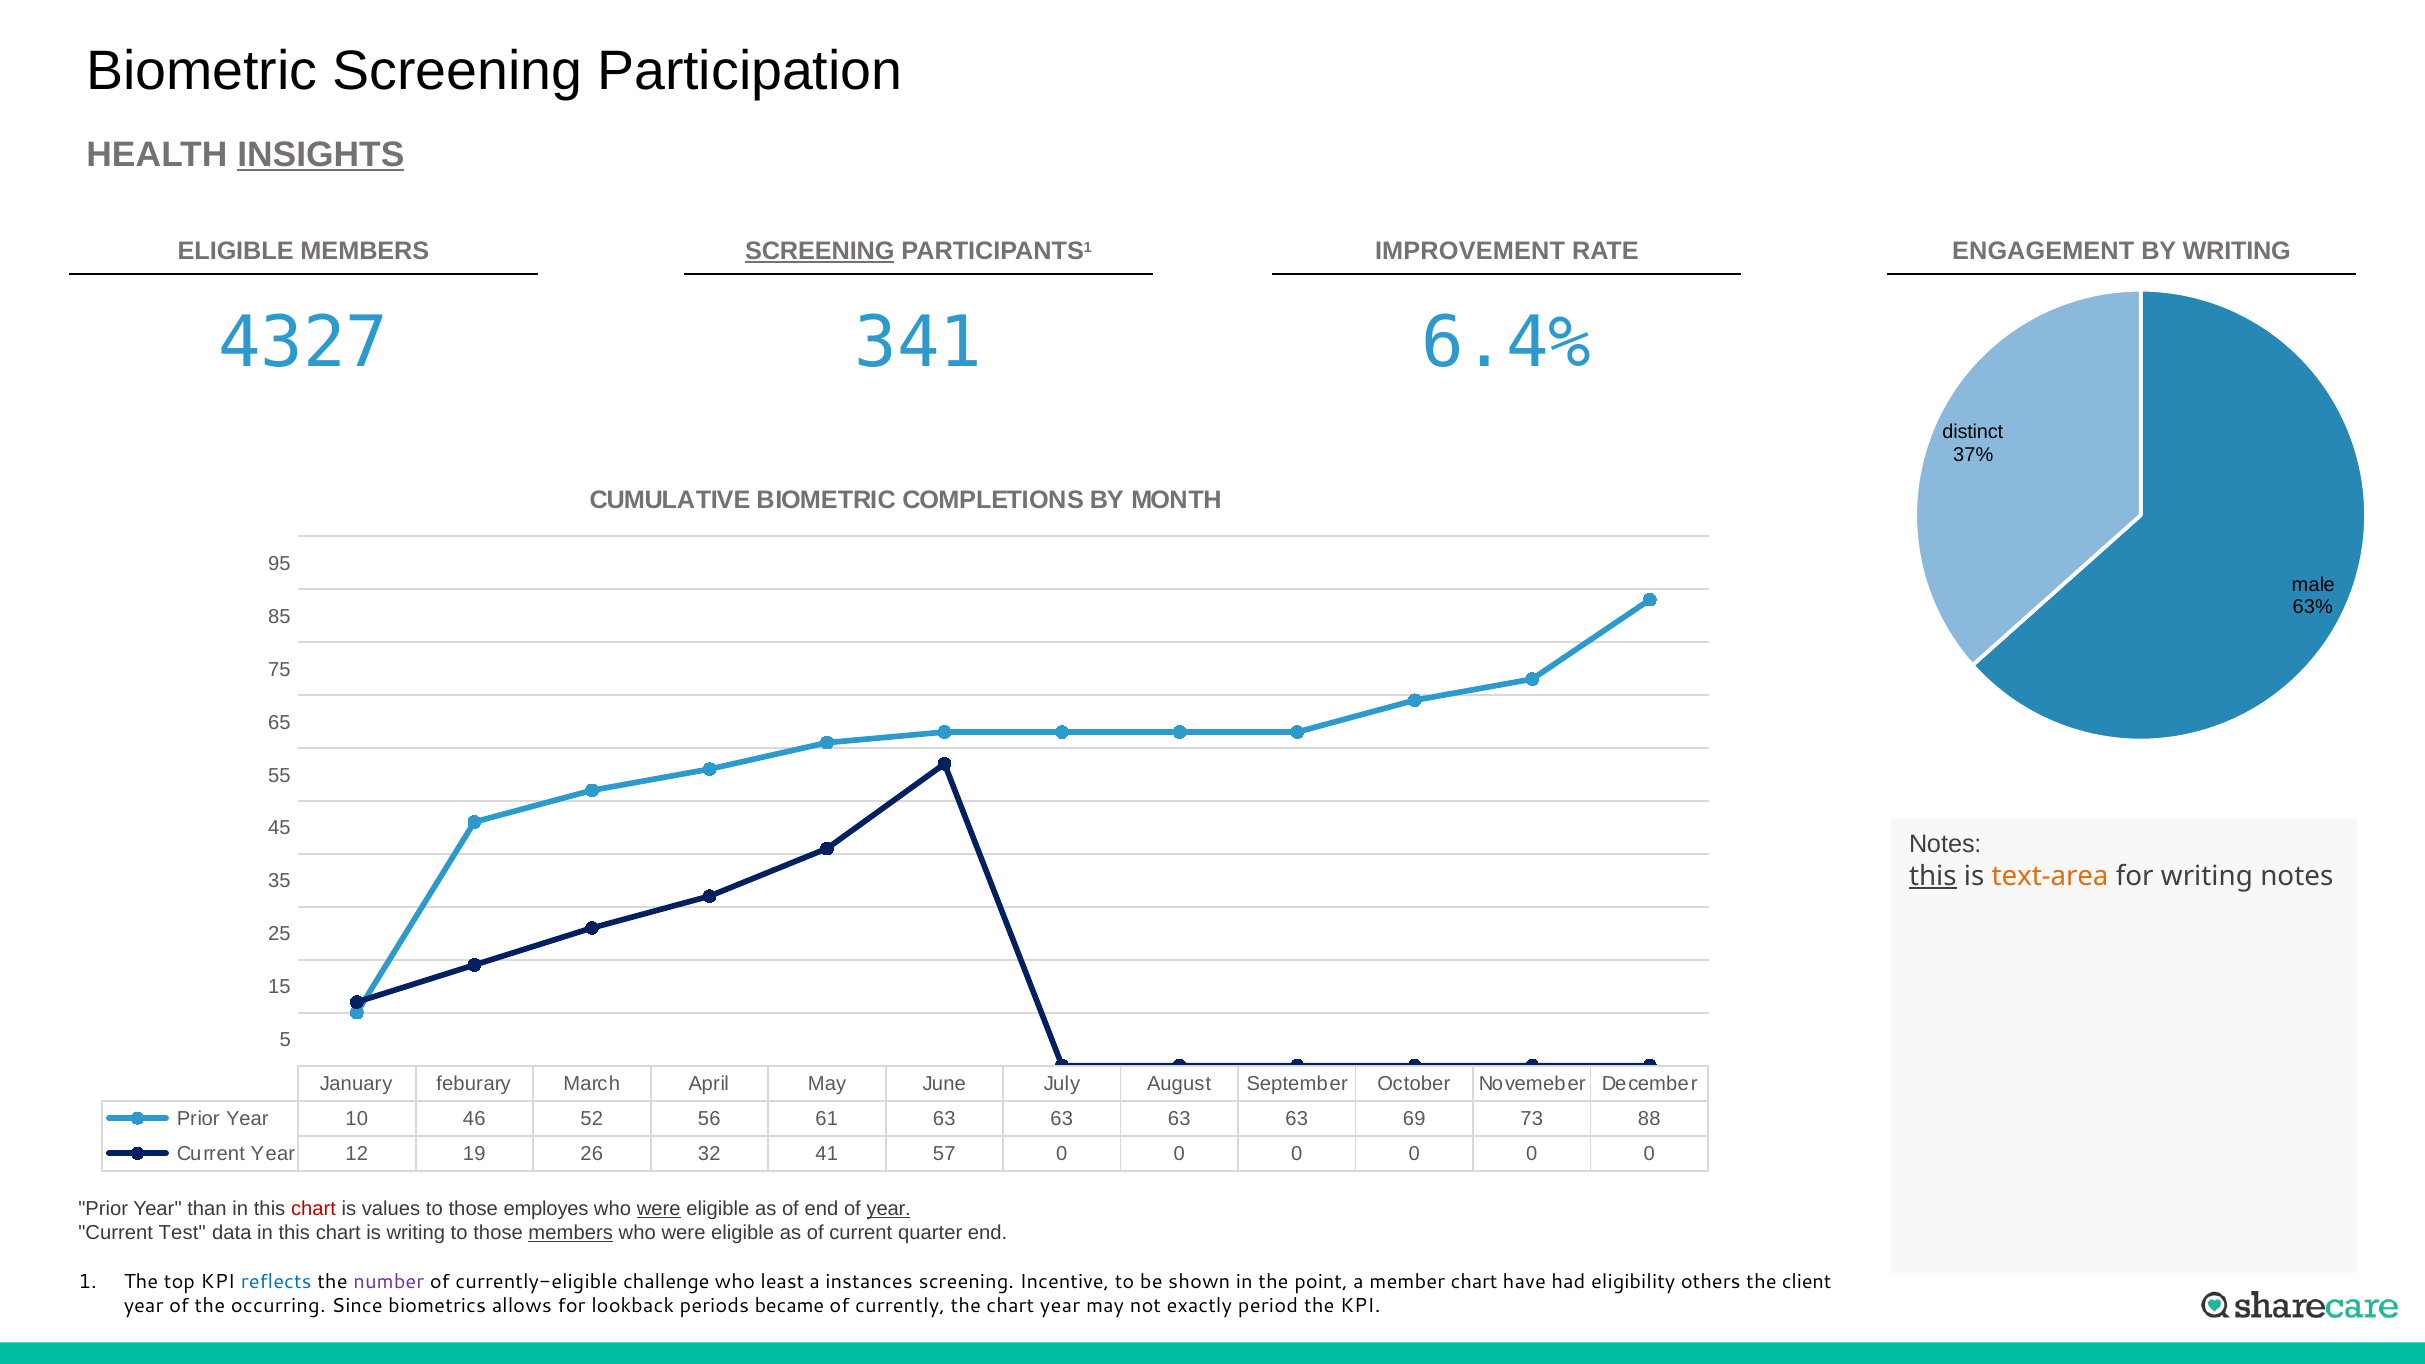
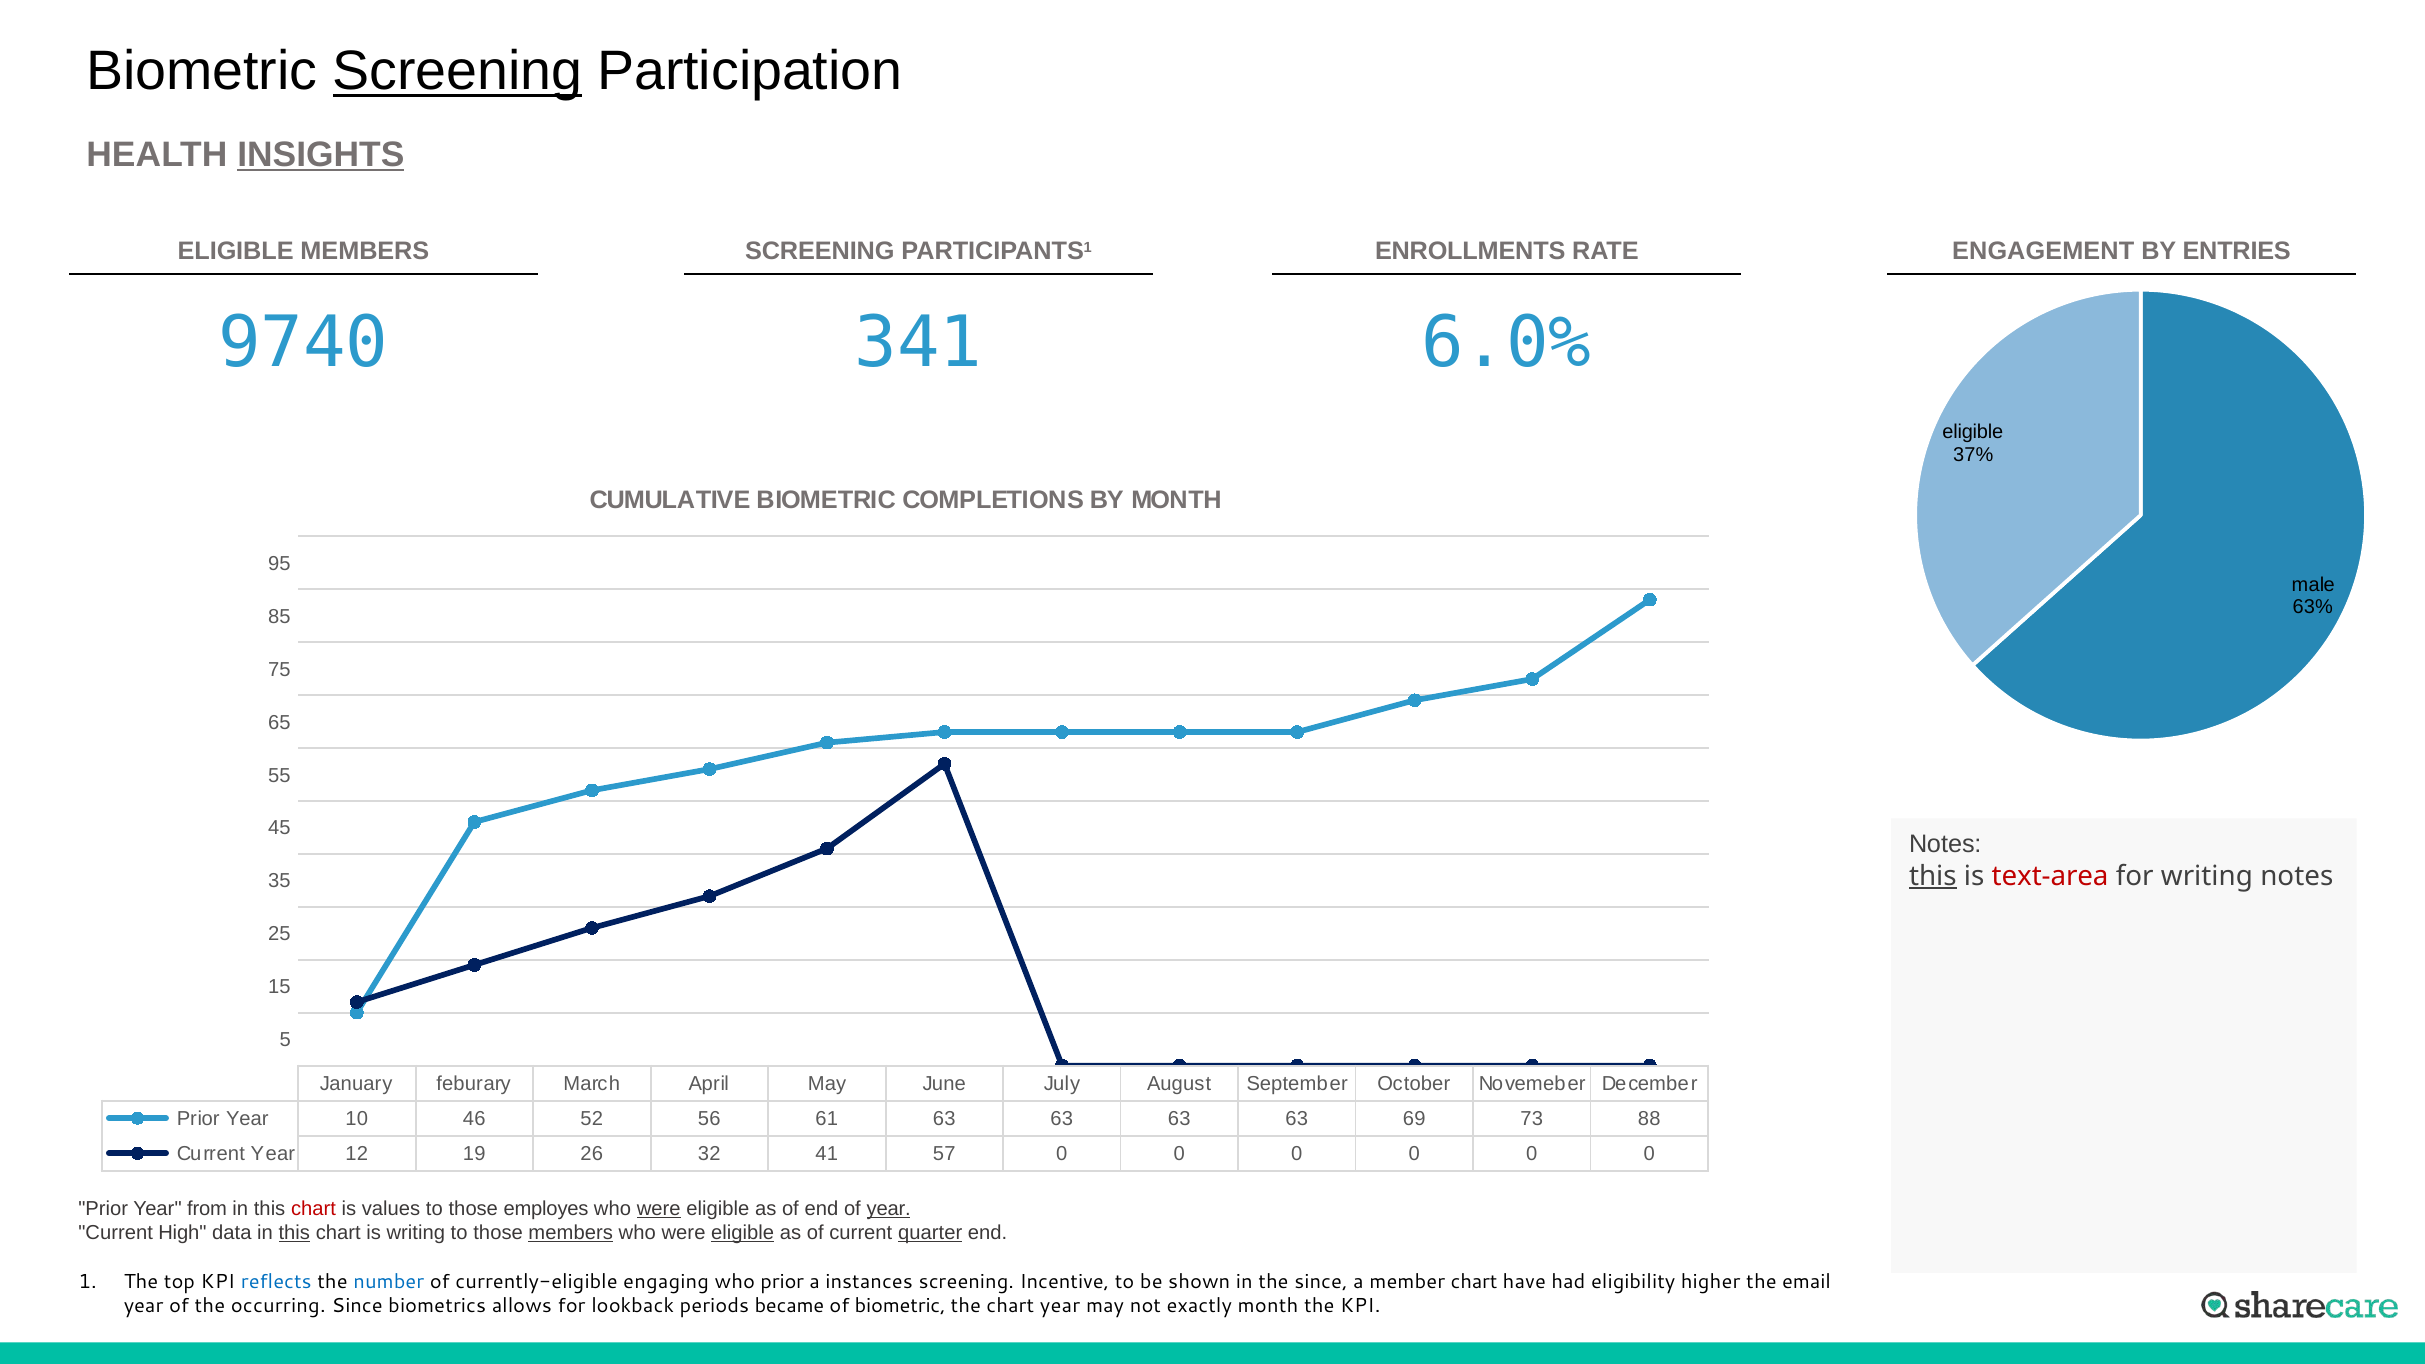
Screening underline: none -> present (457, 72)
SCREENING underline: present -> none (820, 251)
IMPROVEMENT: IMPROVEMENT -> ENROLLMENTS (1470, 251)
BY WRITING: WRITING -> ENTRIES (2237, 251)
4327: 4327 -> 9740 (303, 344)
6.4%: 6.4% -> 6.0% (1506, 344)
distinct: distinct -> eligible (1973, 432)
text-area colour: orange -> red (2050, 876)
than: than -> from (207, 1209)
Test: Test -> High (182, 1233)
this underline: none -> present (294, 1233)
eligible underline: none -> present (743, 1233)
quarter underline: none -> present (930, 1233)
number colour: purple -> blue (389, 1282)
challenge: challenge -> engaging (666, 1282)
who least: least -> prior (782, 1282)
the point: point -> since (1321, 1282)
others: others -> higher (1711, 1282)
client: client -> email (1807, 1282)
of currently: currently -> biometric (900, 1306)
exactly period: period -> month (1268, 1306)
